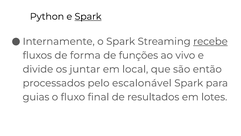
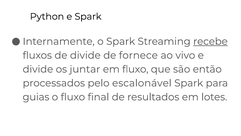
Spark underline: present -> none (88, 16)
de forma: forma -> divide (85, 55)
funções: funções -> fornece (138, 55)
em local: local -> fluxo (135, 69)
